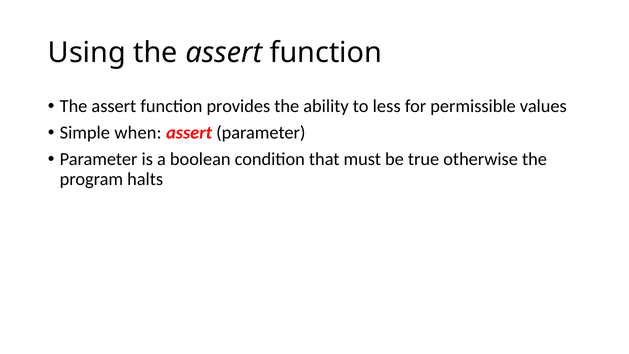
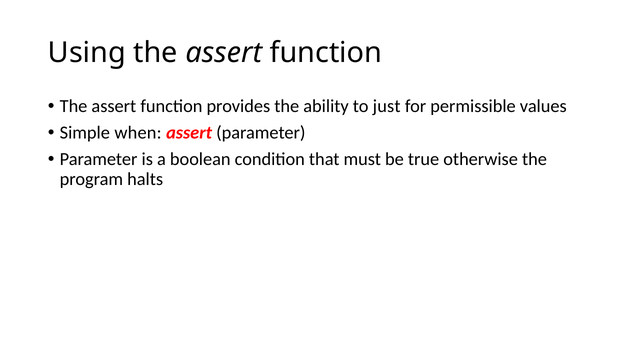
less: less -> just (387, 106)
